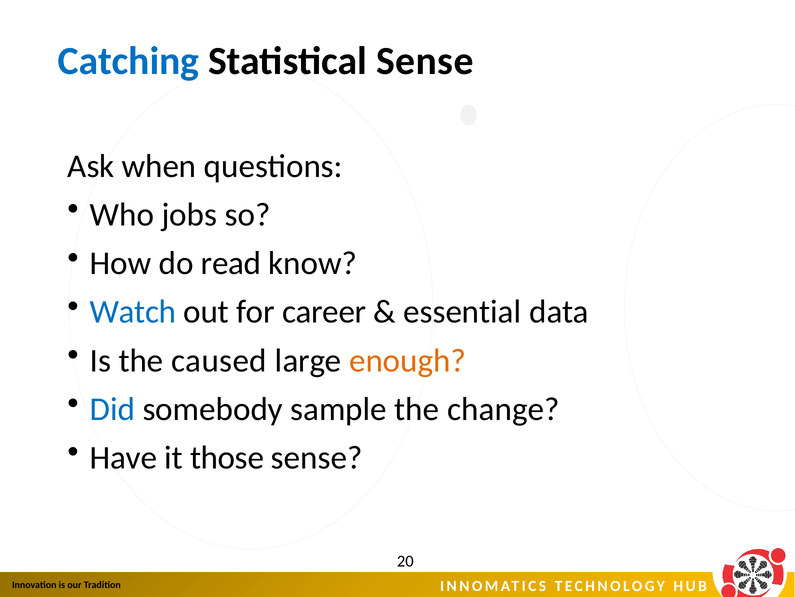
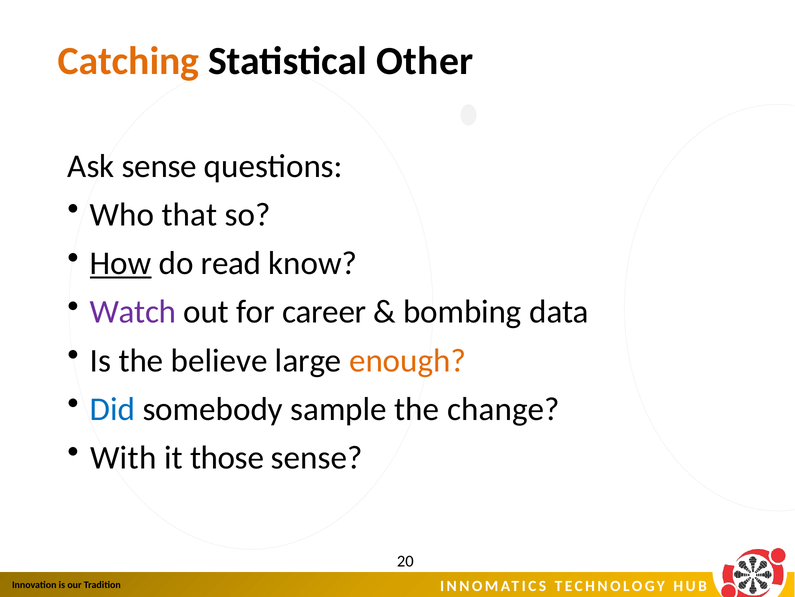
Catching colour: blue -> orange (129, 61)
Statistical Sense: Sense -> Other (425, 61)
Ask when: when -> sense (159, 166)
jobs: jobs -> that (189, 215)
How underline: none -> present (121, 263)
Watch colour: blue -> purple (133, 312)
essential: essential -> bombing (462, 312)
caused: caused -> believe (219, 360)
Have: Have -> With (123, 457)
